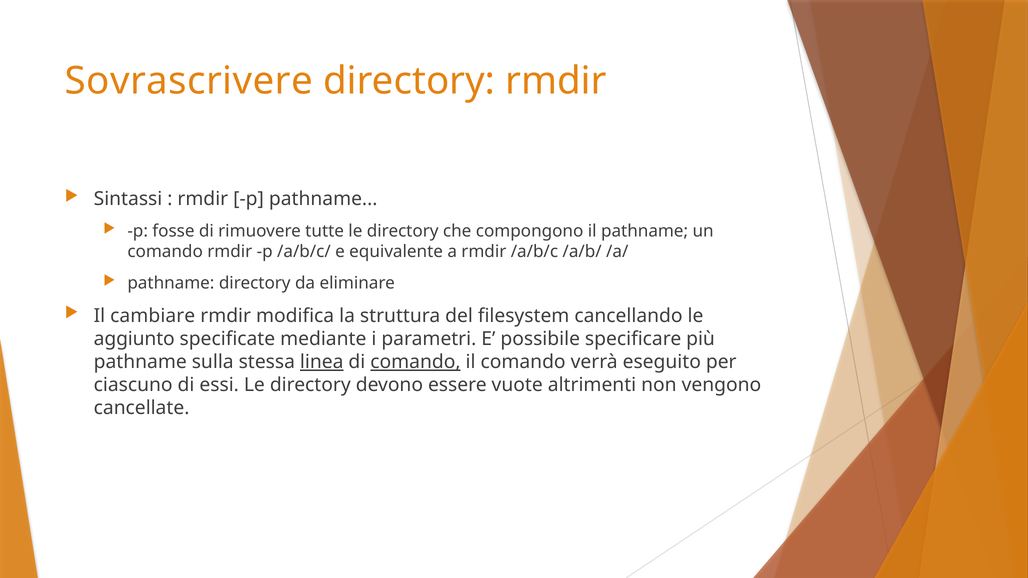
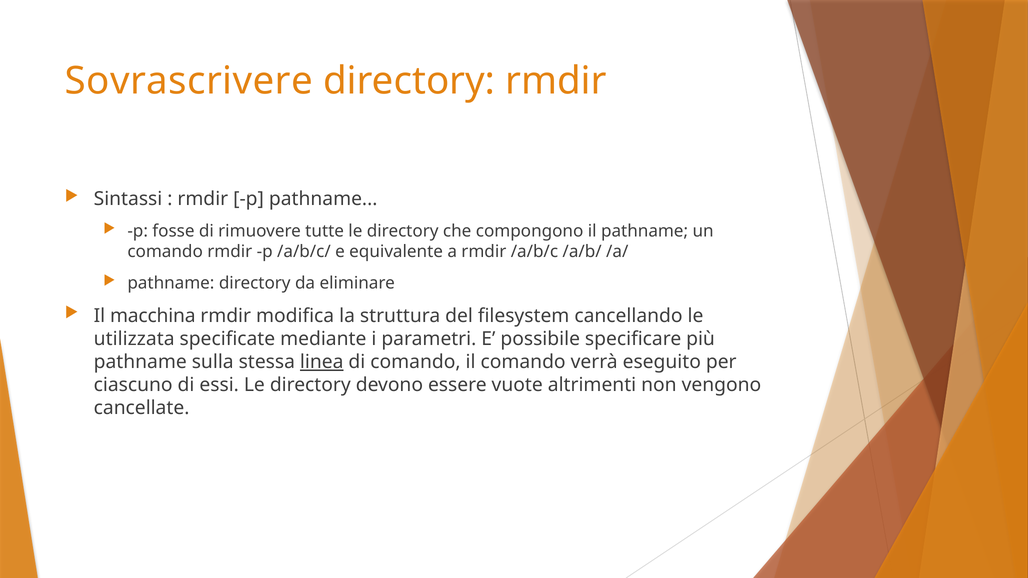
cambiare: cambiare -> macchina (153, 316)
aggiunto: aggiunto -> utilizzata (134, 339)
comando underline: present -> none (415, 362)
